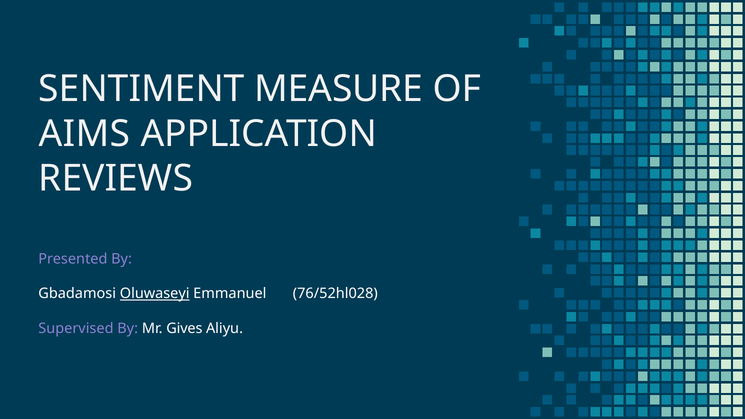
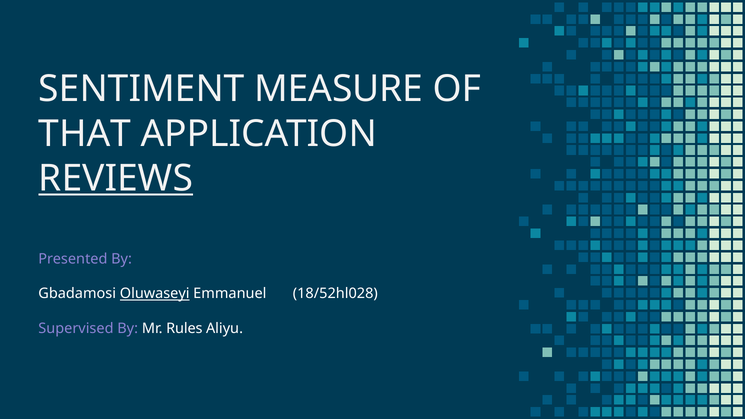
AIMS: AIMS -> THAT (85, 134)
REVIEWS underline: none -> present (116, 179)
76/52hl028: 76/52hl028 -> 18/52hl028 (335, 294)
Gives: Gives -> Rules (184, 328)
